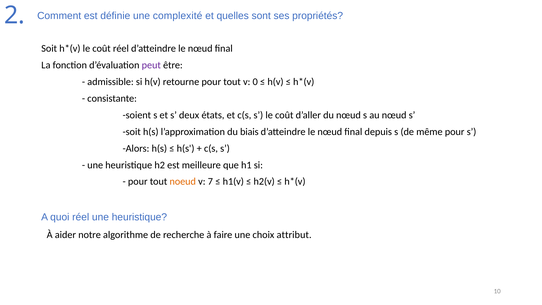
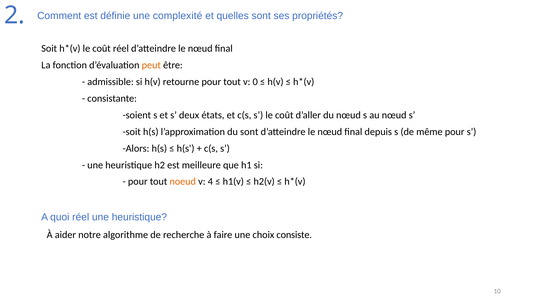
peut colour: purple -> orange (151, 65)
du biais: biais -> sont (249, 132)
7: 7 -> 4 (210, 182)
attribut: attribut -> consiste (294, 235)
